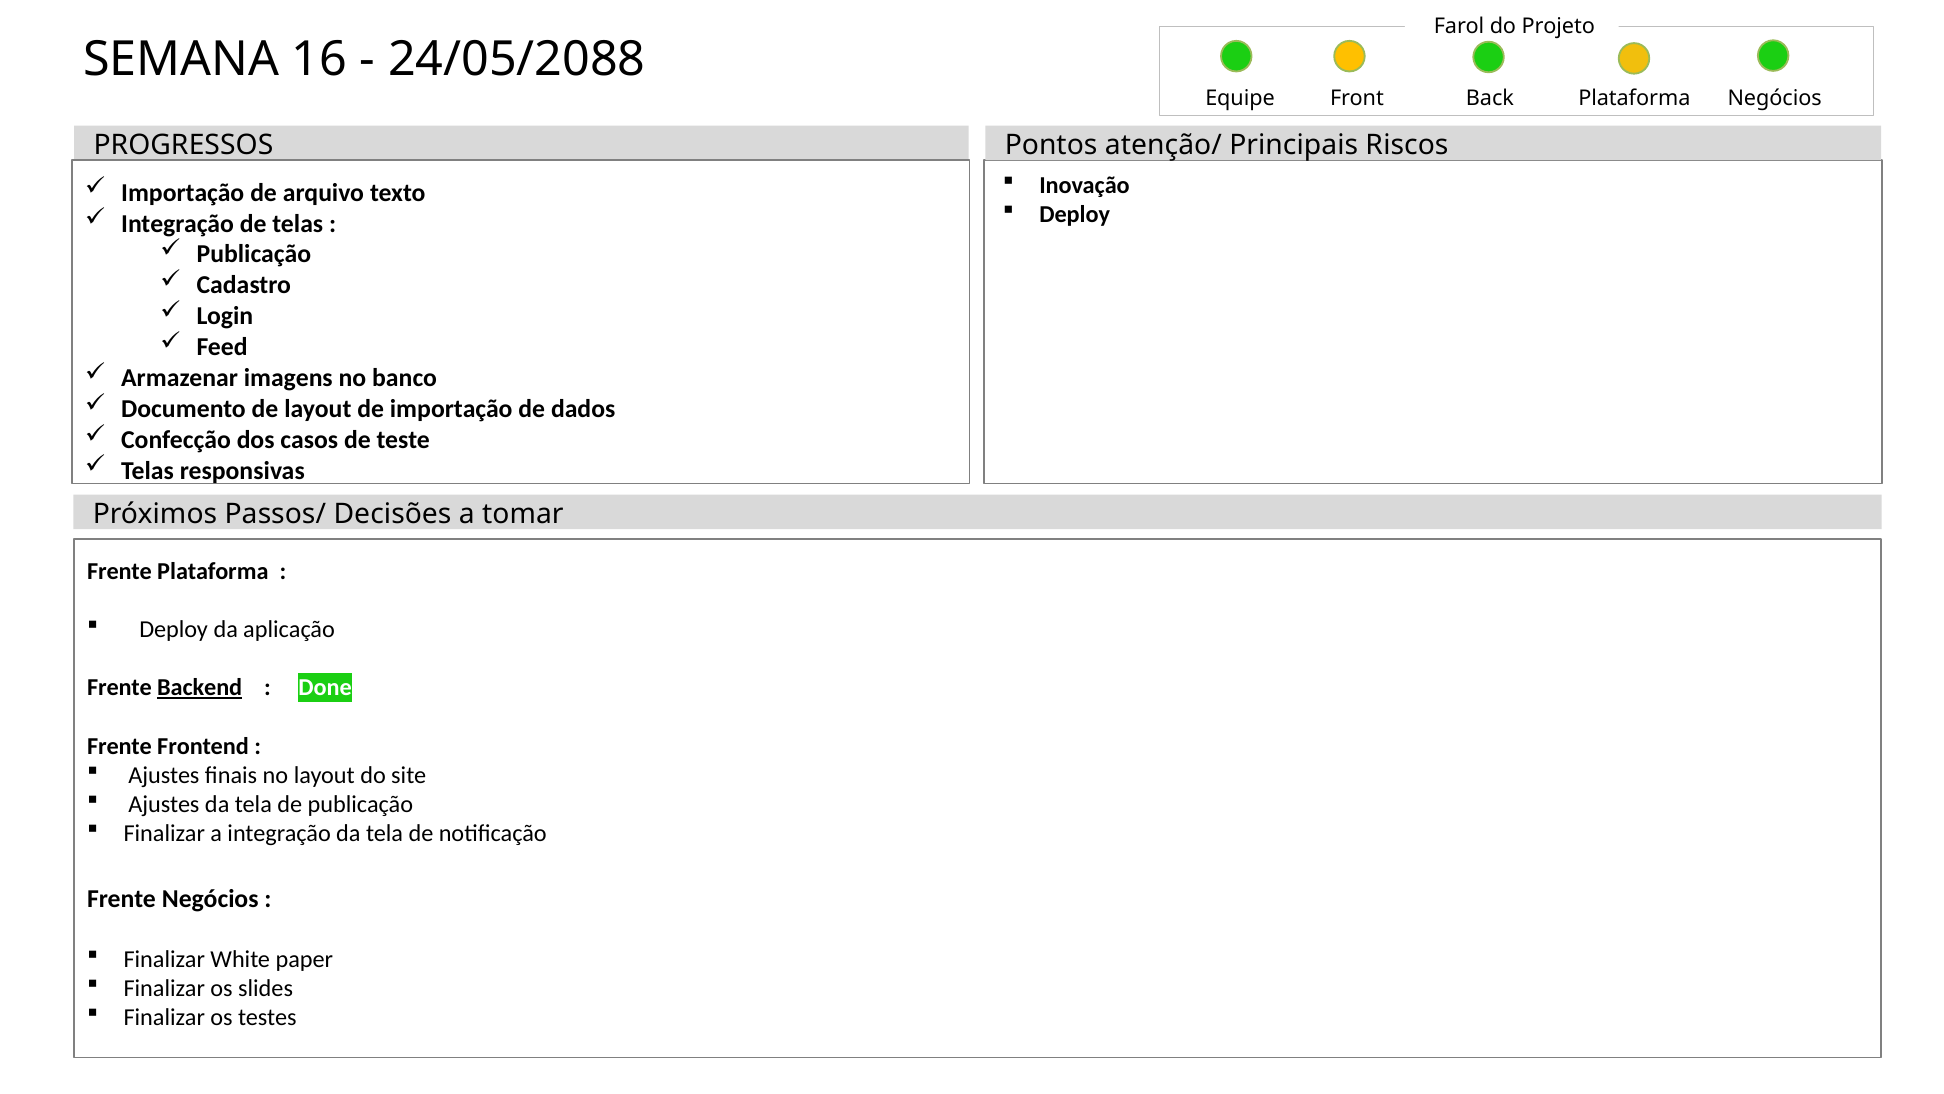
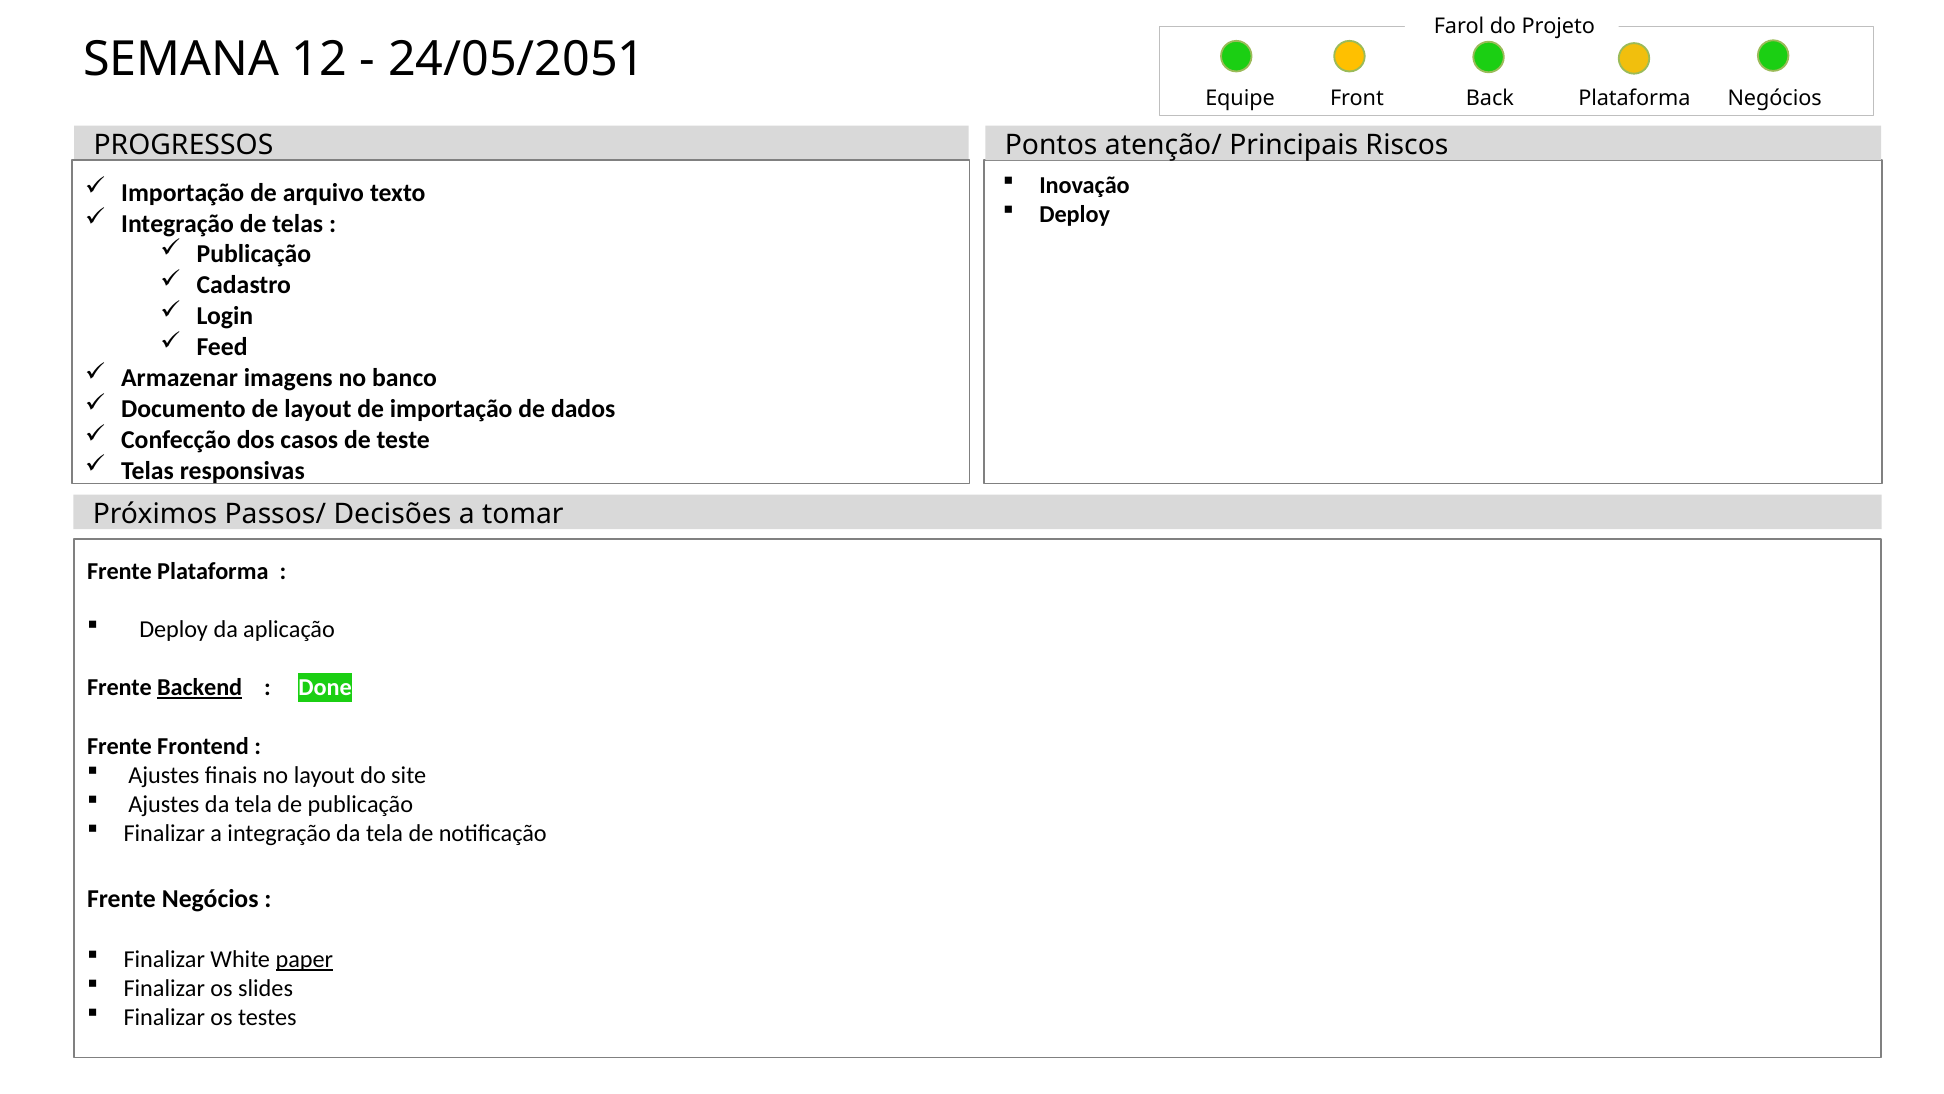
16: 16 -> 12 (320, 59)
24/05/2088: 24/05/2088 -> 24/05/2051 (517, 59)
paper underline: none -> present (304, 959)
